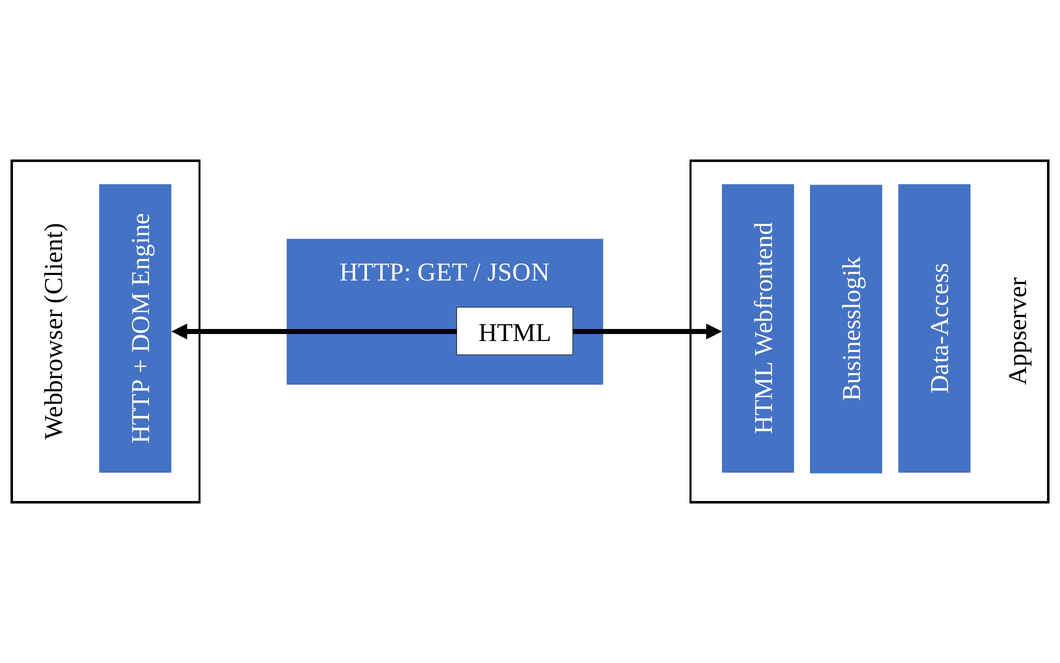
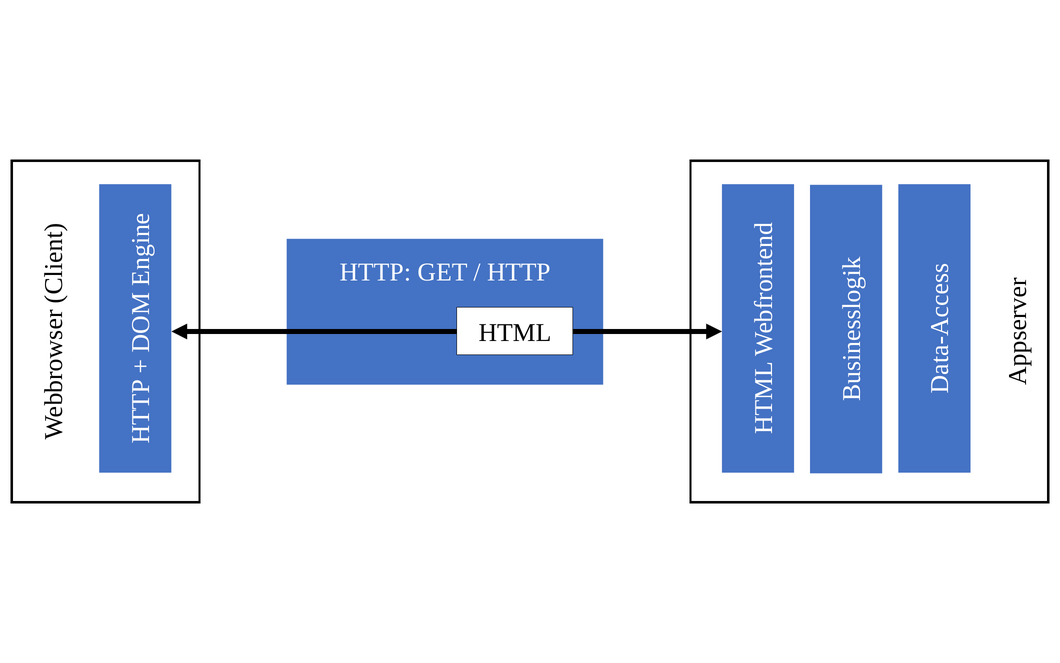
JSON: JSON -> HTTP (519, 272)
